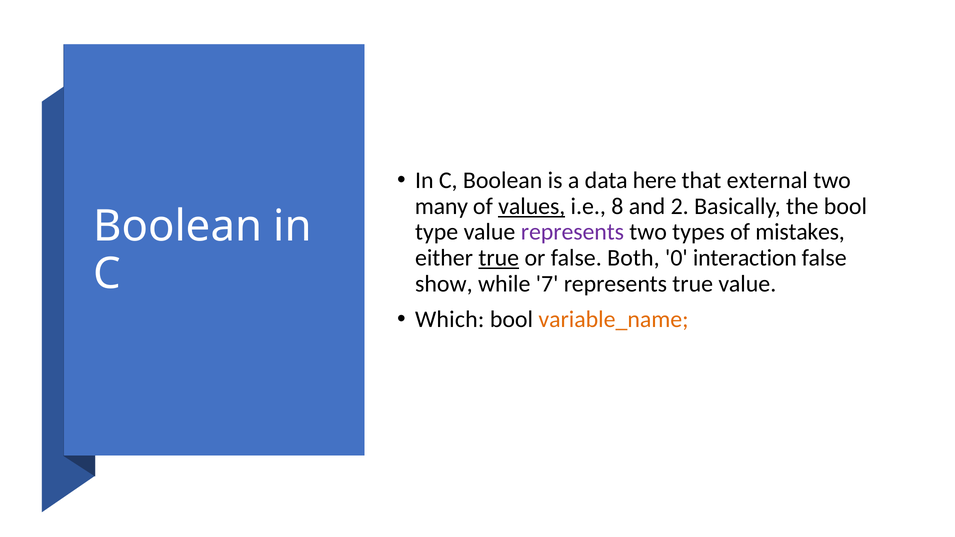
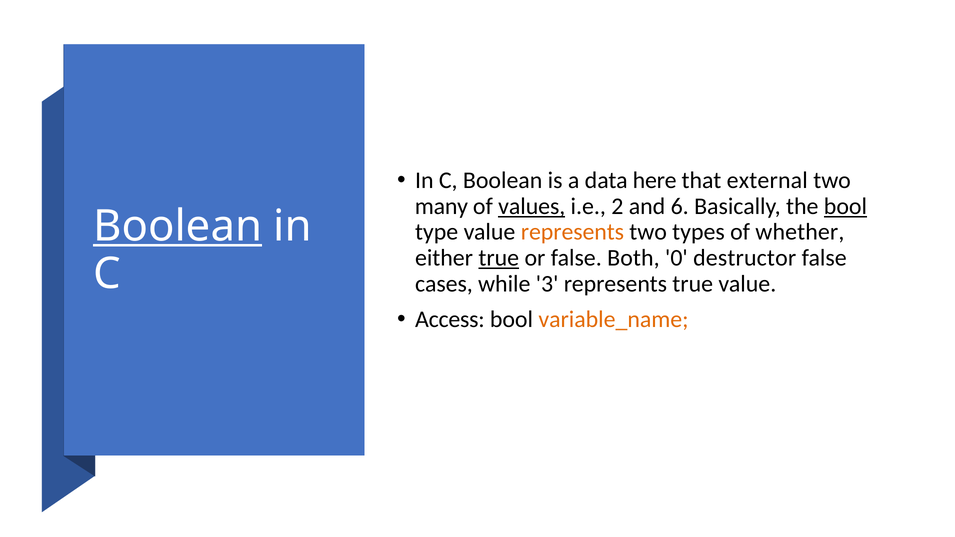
8: 8 -> 2 (617, 206)
2: 2 -> 6 (680, 206)
bool underline: none -> present (845, 206)
Boolean underline: none -> present (178, 227)
represents colour: purple -> orange (572, 232)
mistakes: mistakes -> whether (800, 232)
interaction: interaction -> destructor (745, 258)
show: show -> cases (444, 284)
7: 7 -> 3 (547, 284)
Which: Which -> Access (450, 319)
